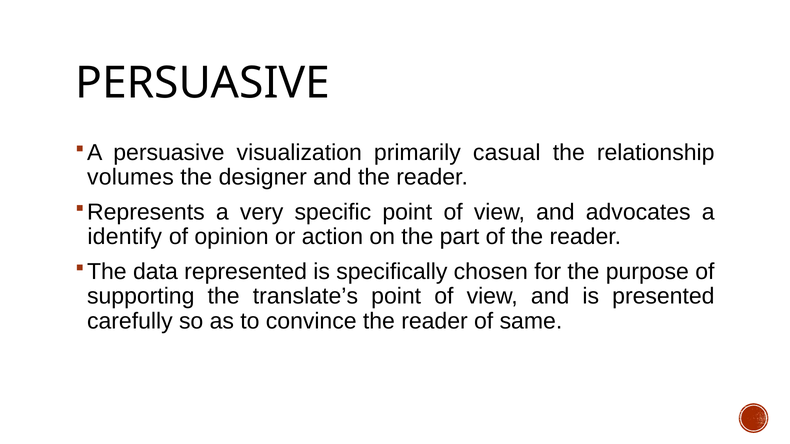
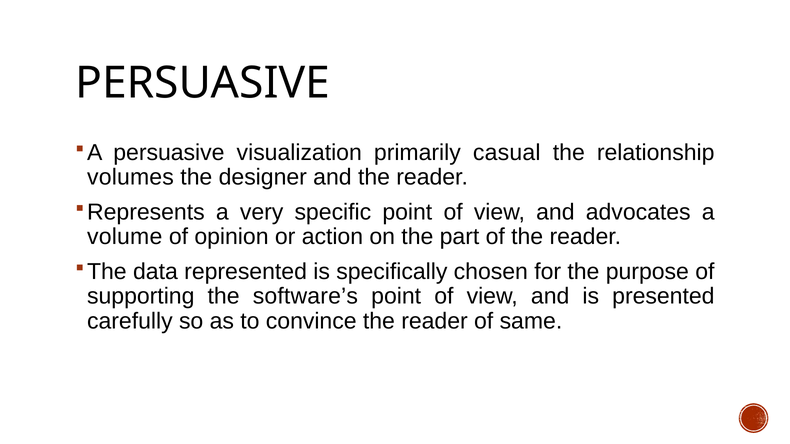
identify: identify -> volume (125, 237)
translate’s: translate’s -> software’s (305, 297)
